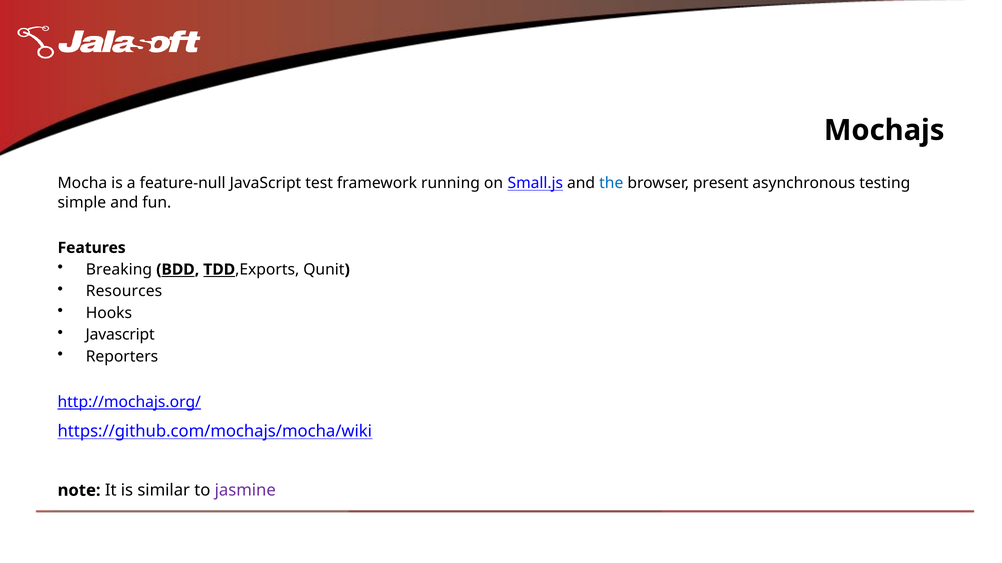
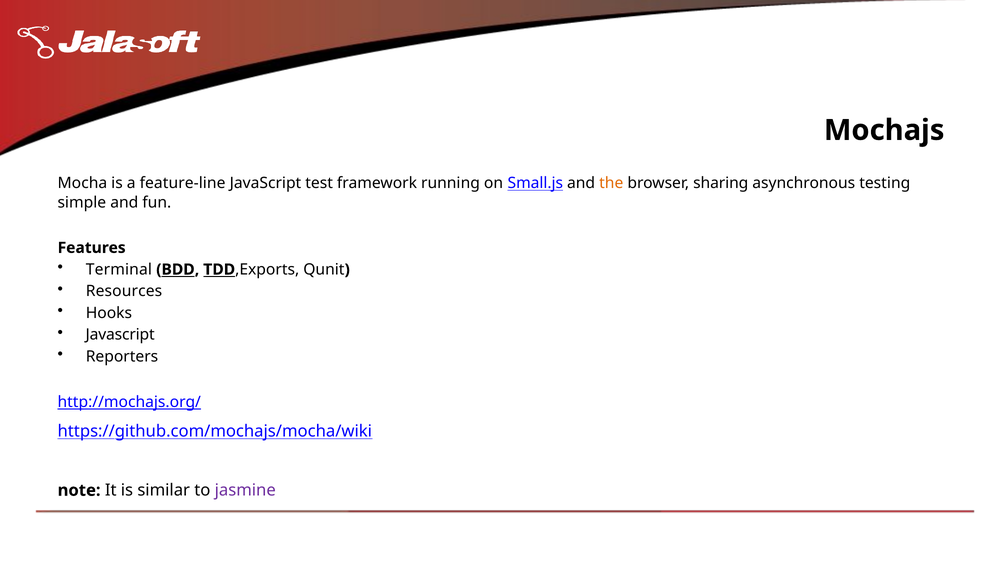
feature-null: feature-null -> feature-line (183, 183)
the colour: blue -> orange (611, 183)
present: present -> sharing (721, 183)
Breaking: Breaking -> Terminal (119, 270)
